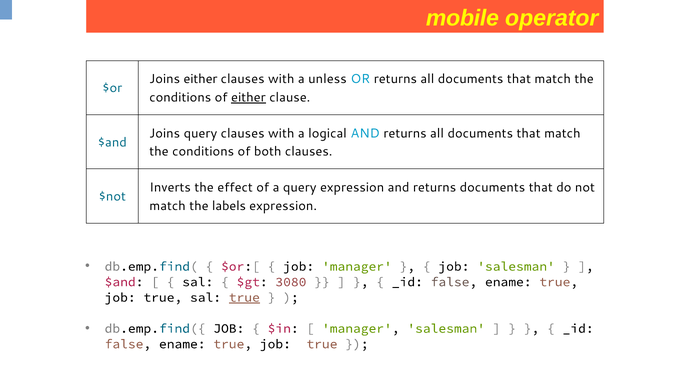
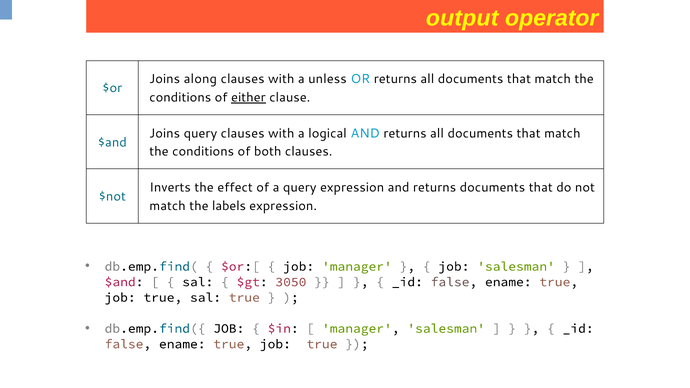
mobile: mobile -> output (462, 18)
Joins either: either -> along (200, 79)
3080: 3080 -> 3050 (291, 282)
true underline: present -> none (244, 298)
